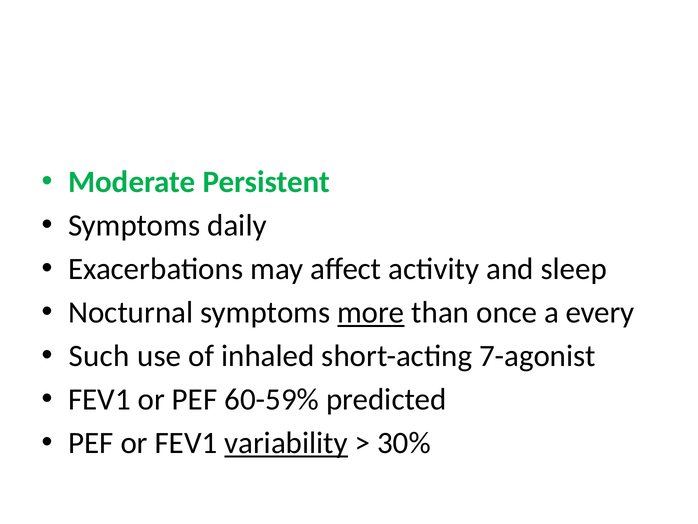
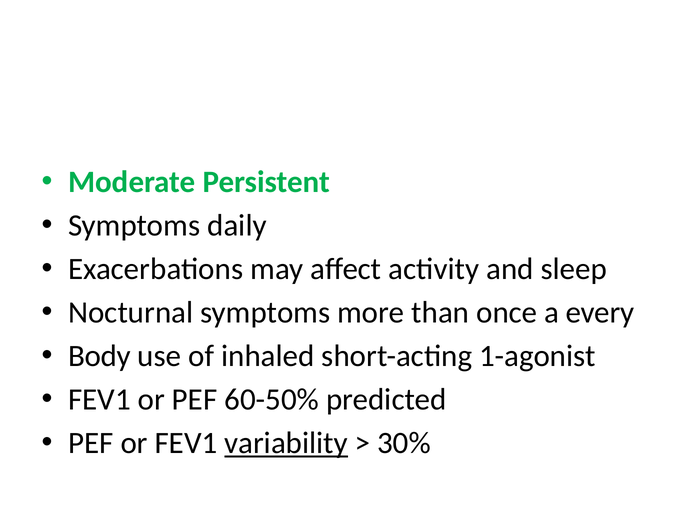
more underline: present -> none (371, 312)
Such: Such -> Body (99, 356)
7-agonist: 7-agonist -> 1-agonist (537, 356)
60-59%: 60-59% -> 60-50% (272, 399)
